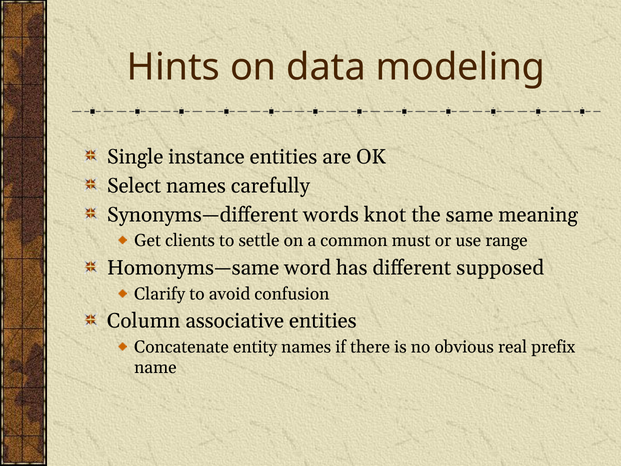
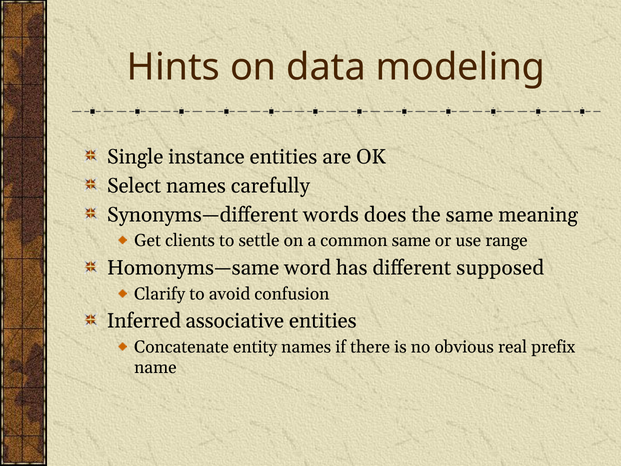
knot: knot -> does (385, 215)
common must: must -> same (411, 241)
Column: Column -> Inferred (144, 321)
